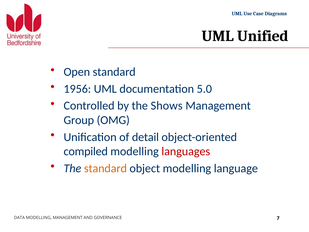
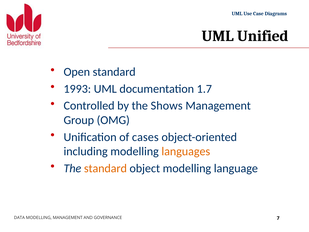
1956: 1956 -> 1993 (77, 89)
5.0: 5.0 -> 1.7 (204, 89)
detail: detail -> cases (145, 137)
compiled: compiled -> including (86, 151)
languages colour: red -> orange (186, 151)
